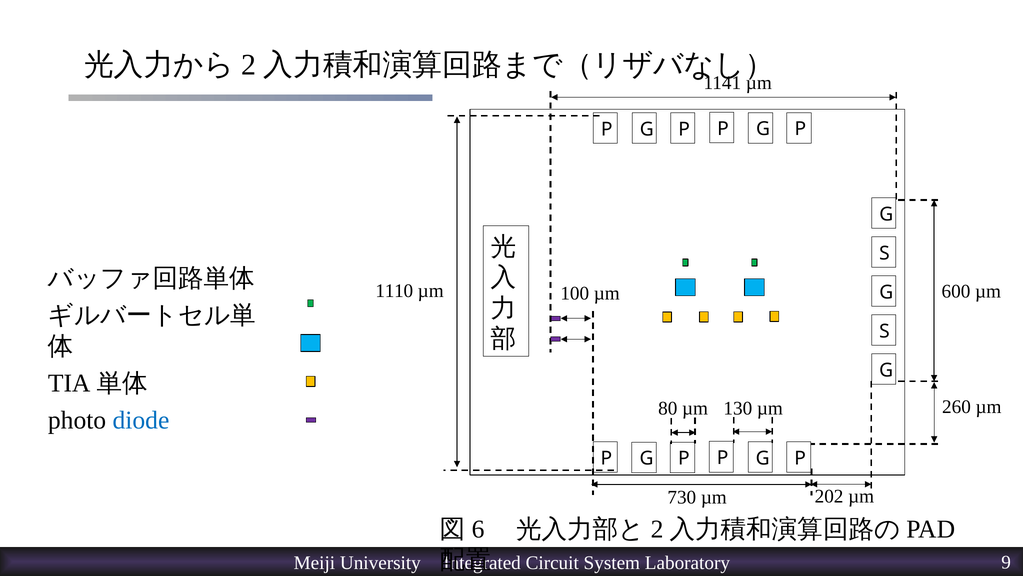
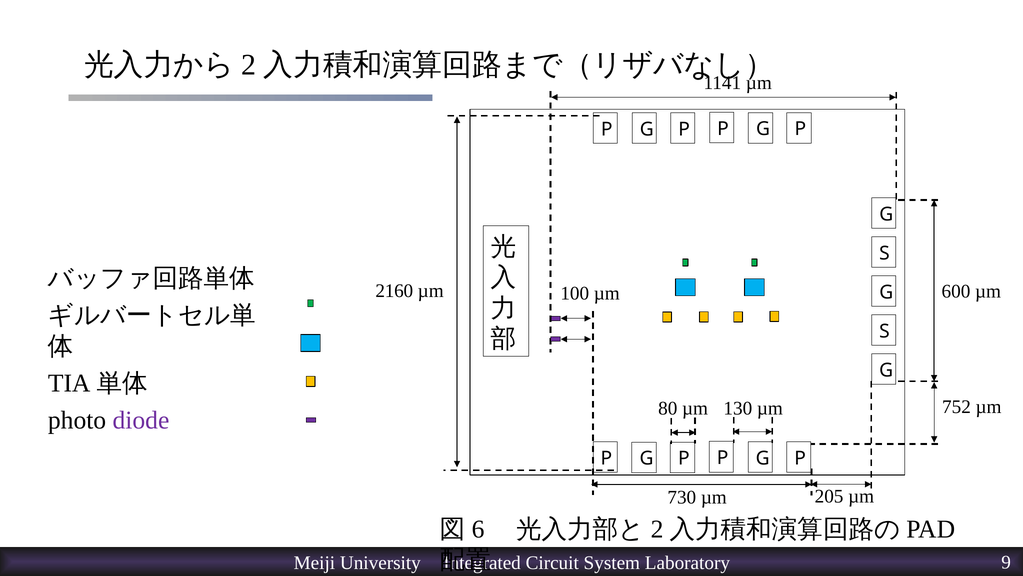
1110: 1110 -> 2160 (394, 291)
260: 260 -> 752 (956, 406)
diode colour: blue -> purple (141, 420)
202: 202 -> 205 (829, 496)
